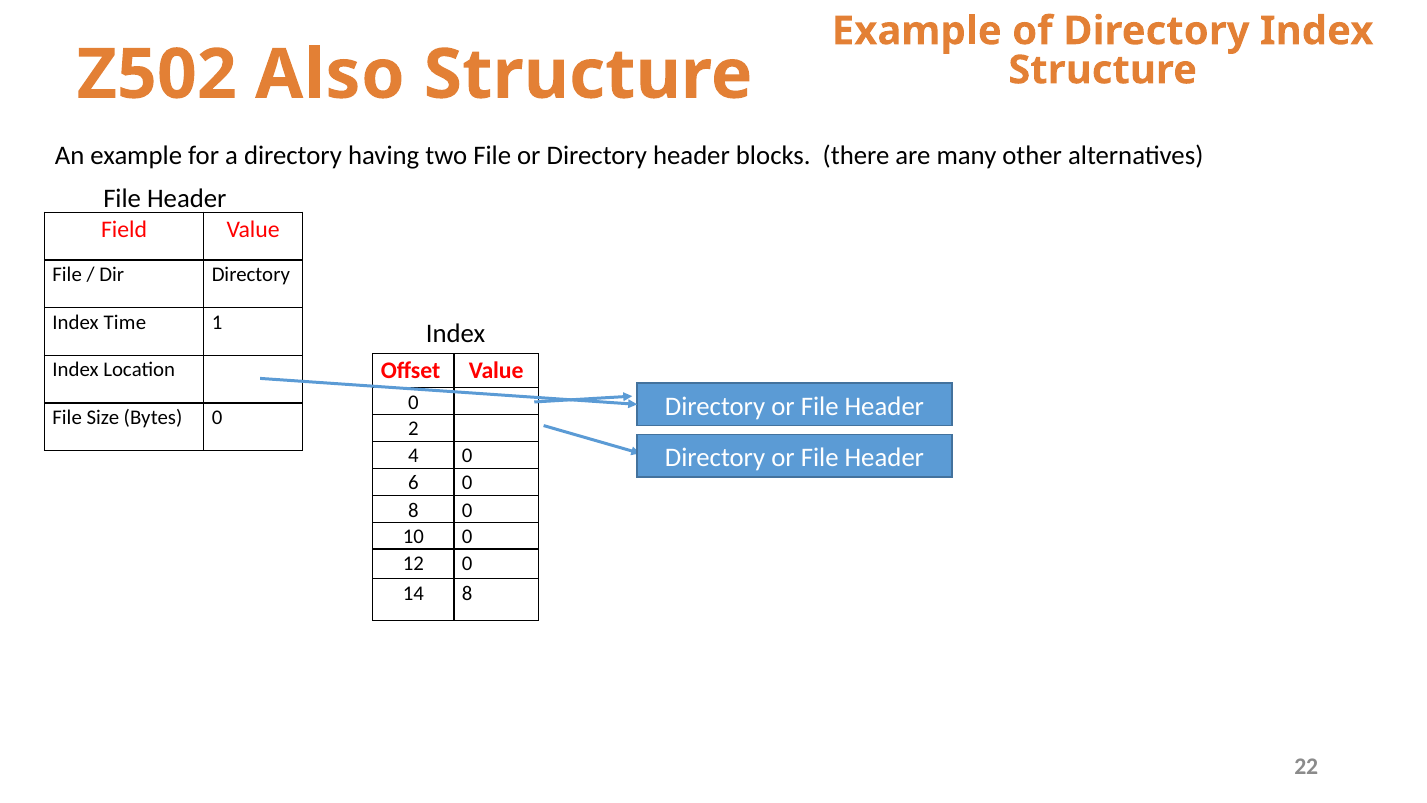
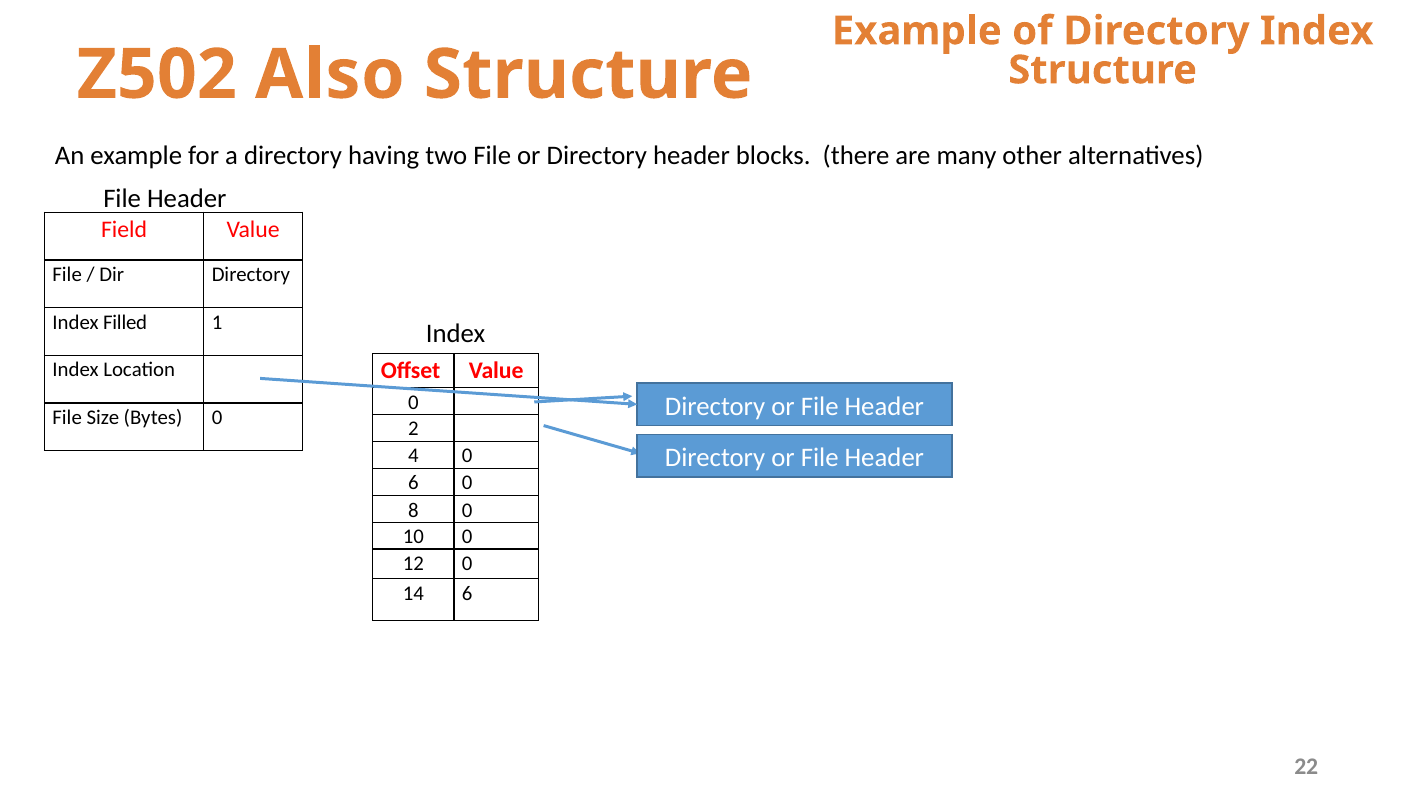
Time: Time -> Filled (125, 322)
14 8: 8 -> 6 (467, 593)
